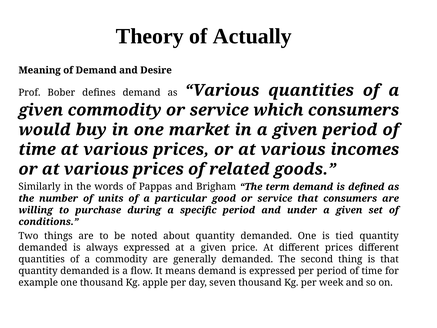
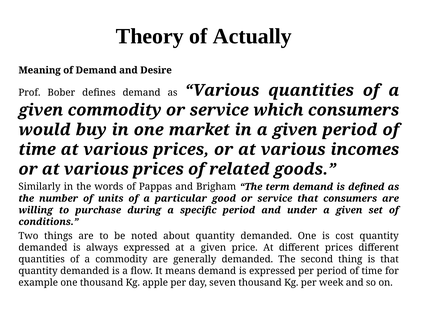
tied: tied -> cost (345, 236)
